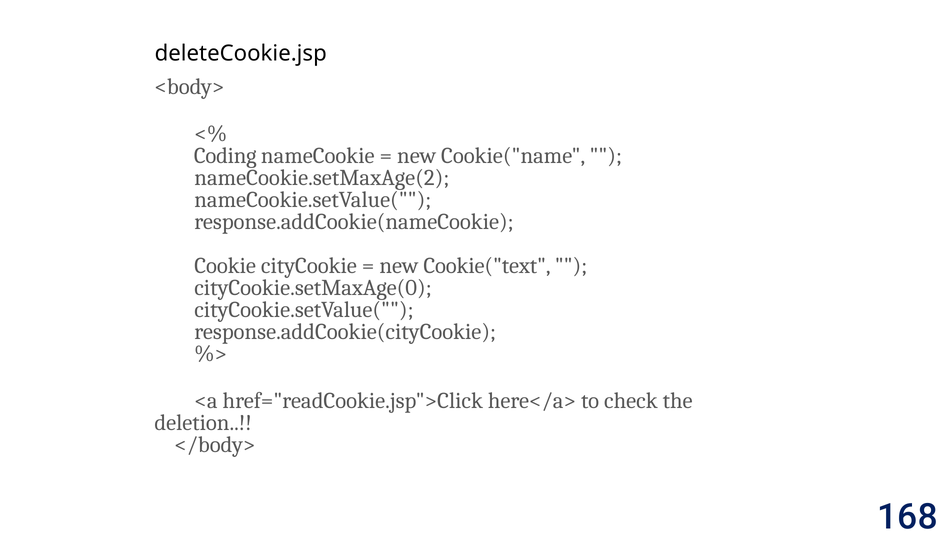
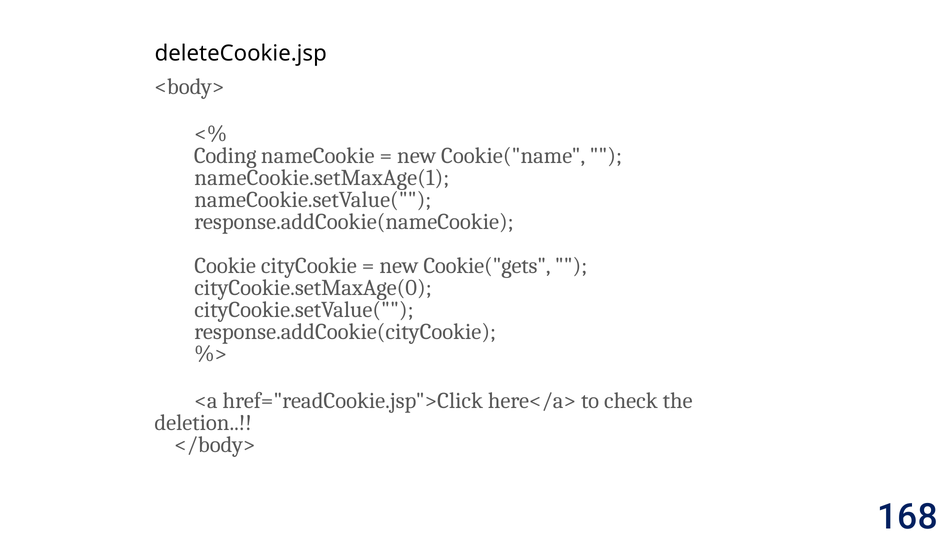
nameCookie.setMaxAge(2: nameCookie.setMaxAge(2 -> nameCookie.setMaxAge(1 (322, 178)
Cookie("text: Cookie("text -> Cookie("gets (487, 266)
